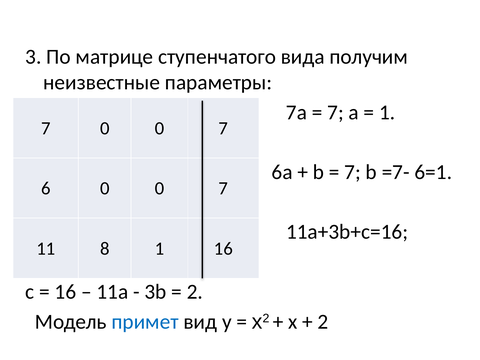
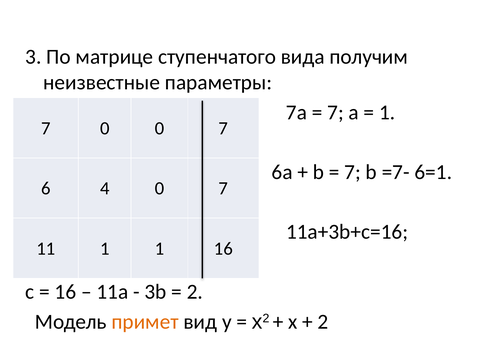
6 0: 0 -> 4 (105, 188)
11 8: 8 -> 1 (105, 249)
примет colour: blue -> orange (145, 322)
